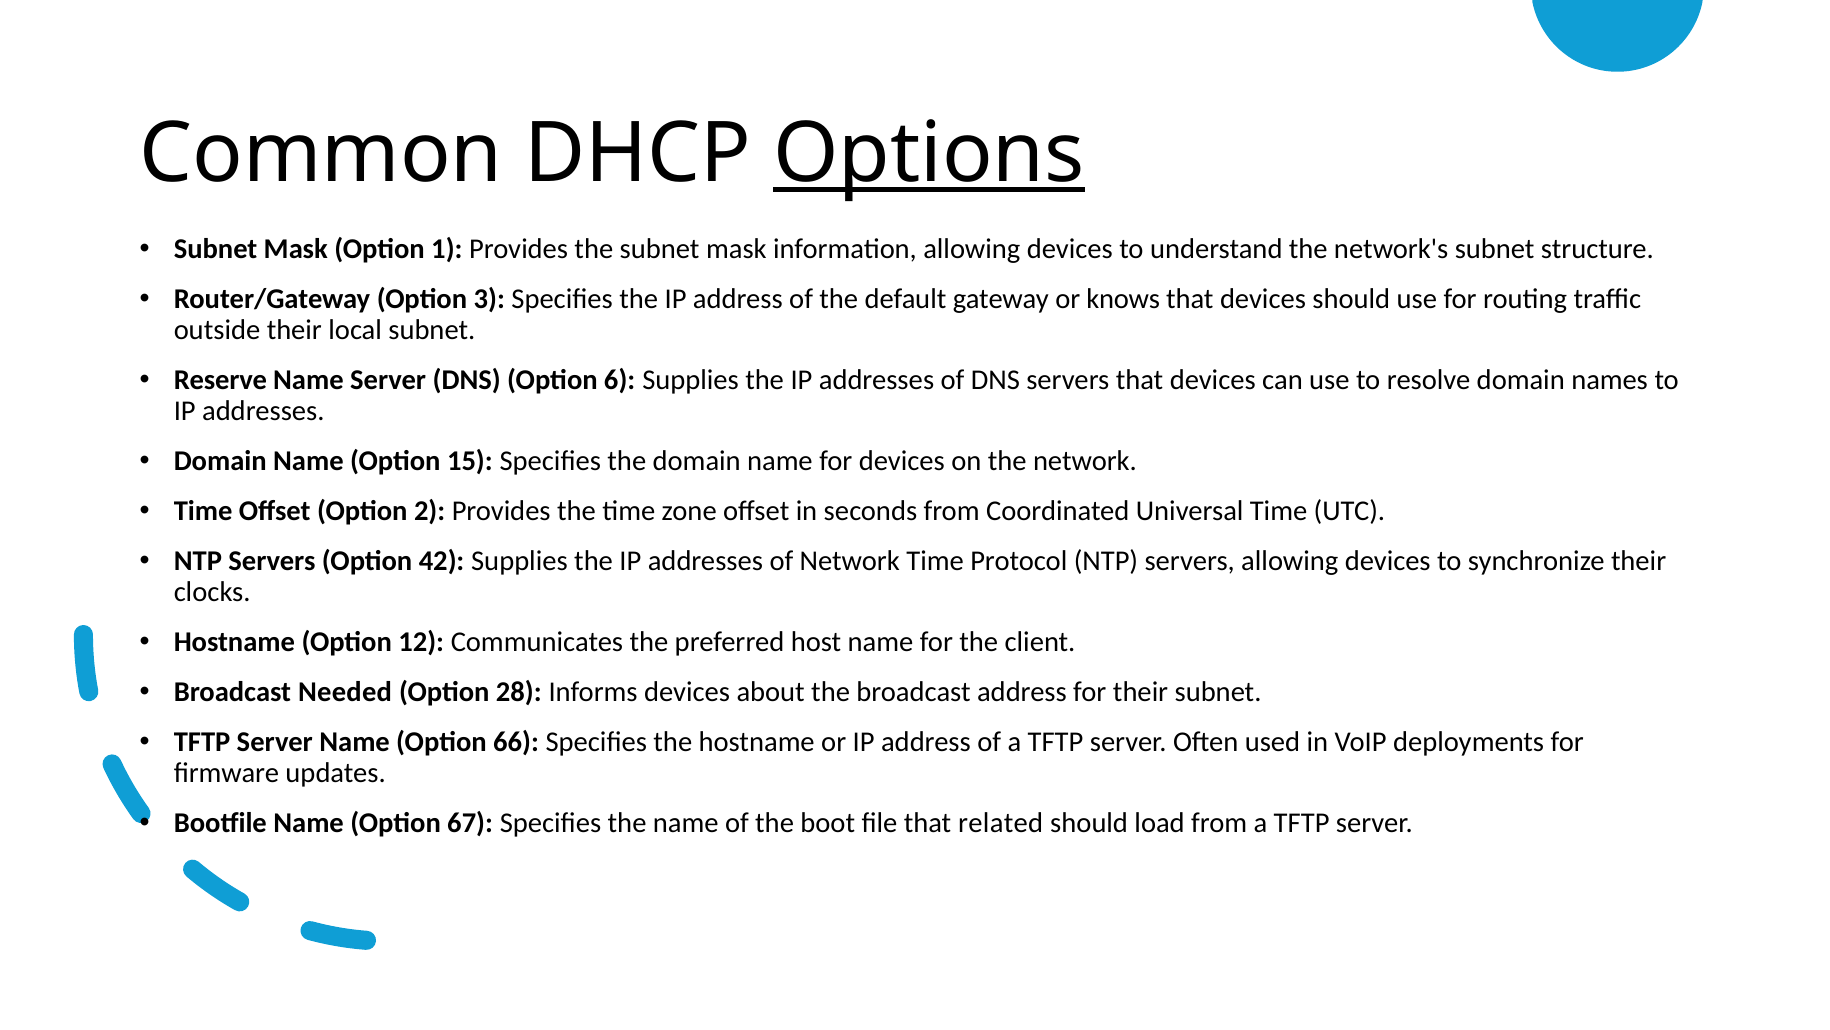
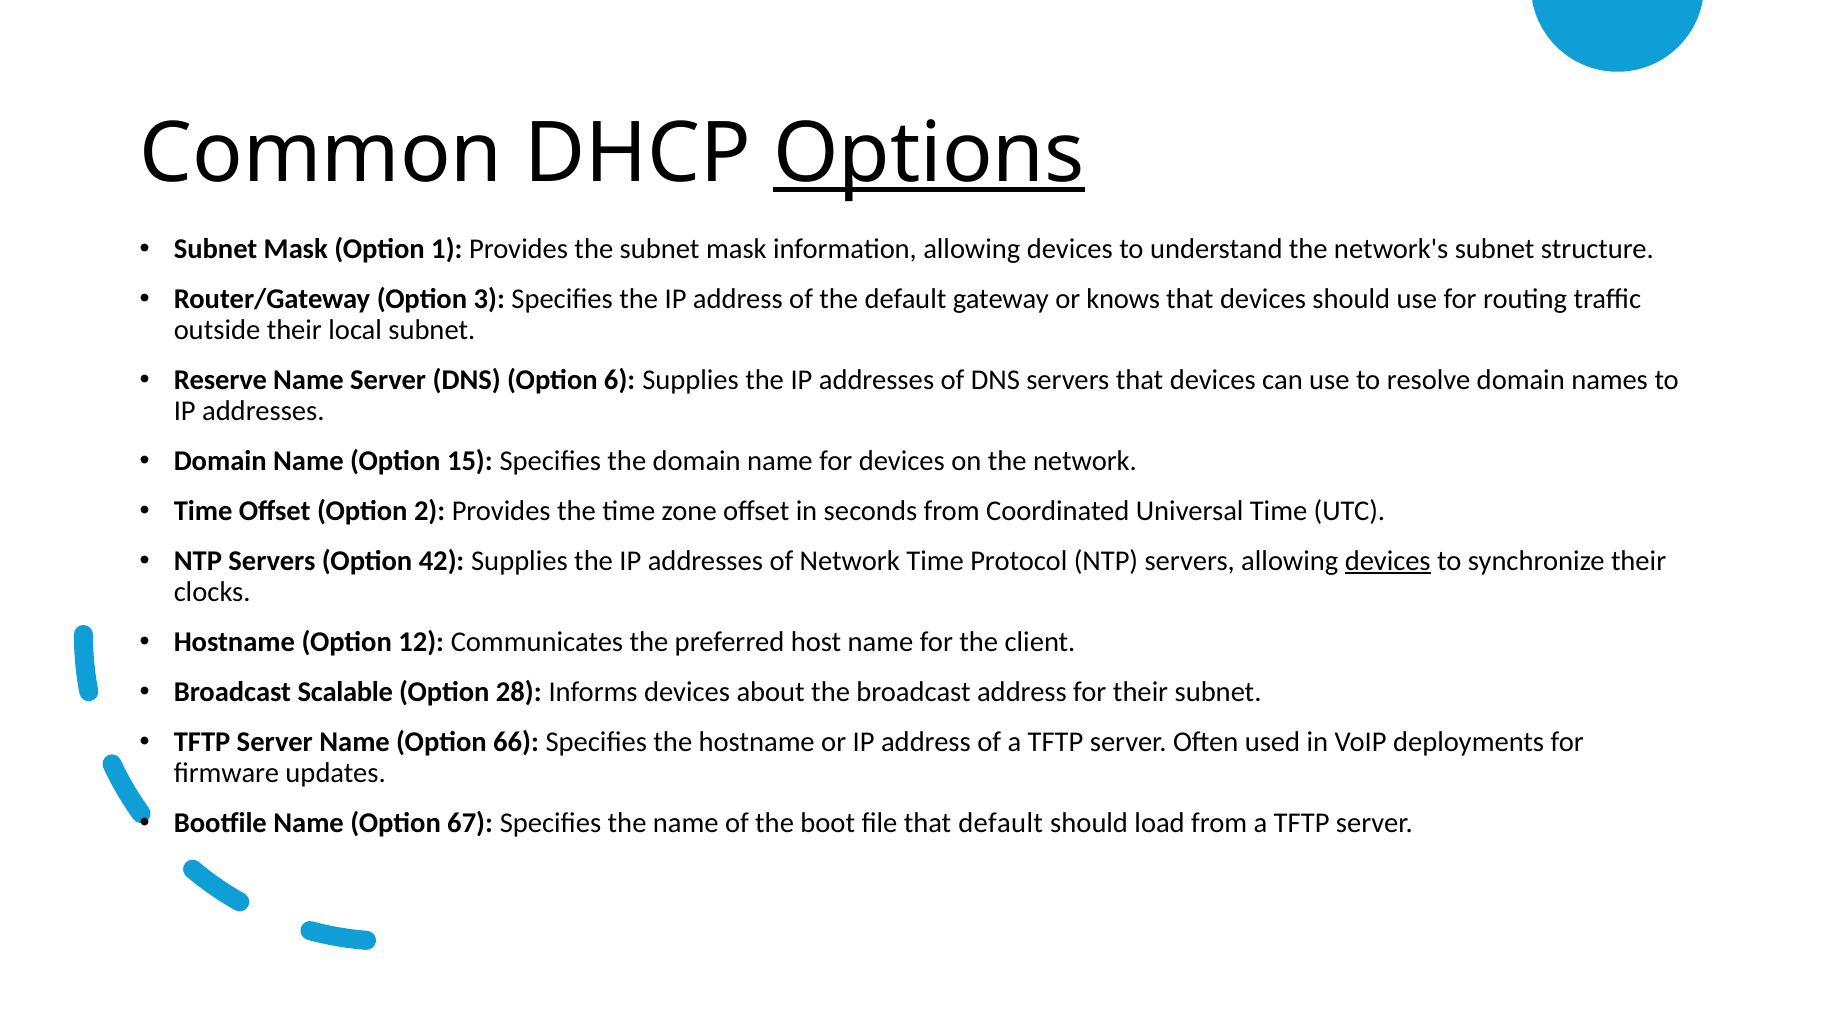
devices underline: none -> present (1388, 561)
Needed: Needed -> Scalable (345, 691)
that related: related -> default (1001, 822)
